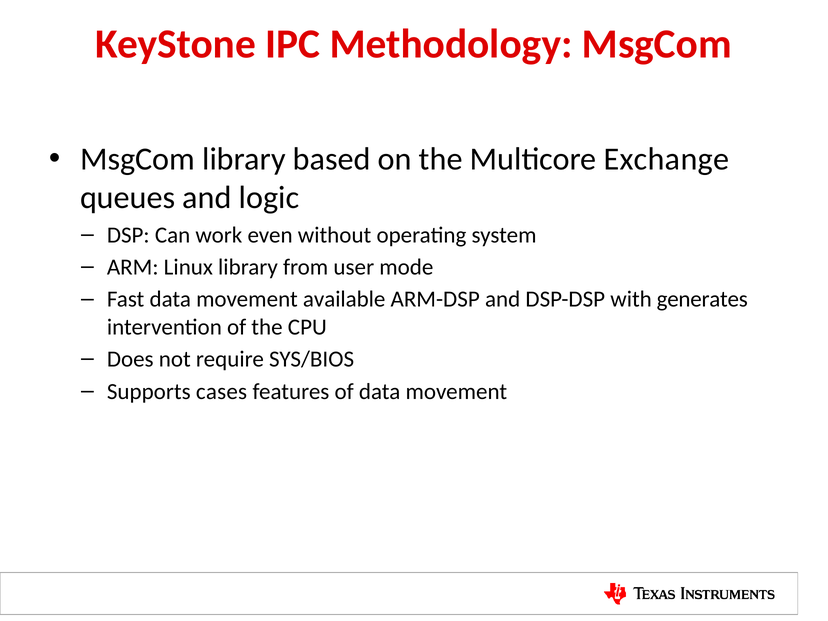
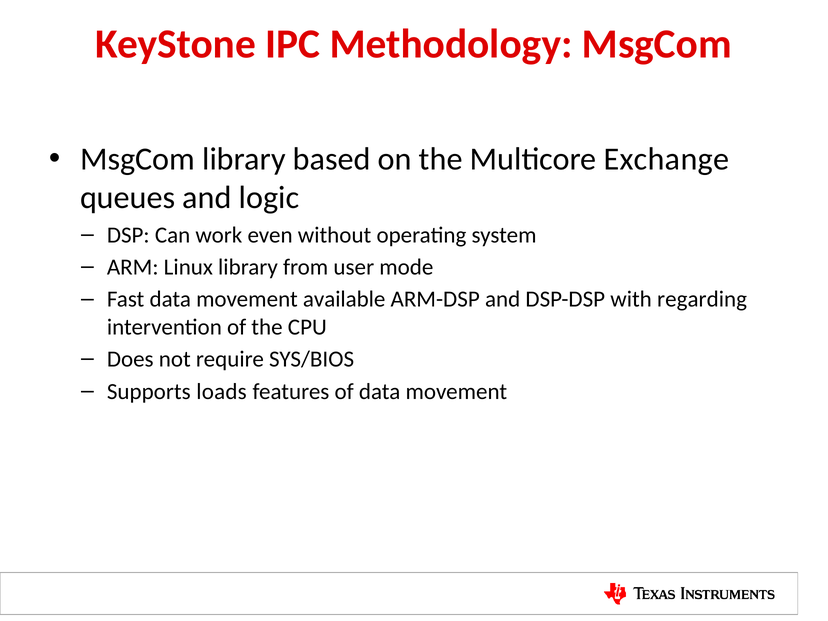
generates: generates -> regarding (702, 299)
cases: cases -> loads (222, 391)
